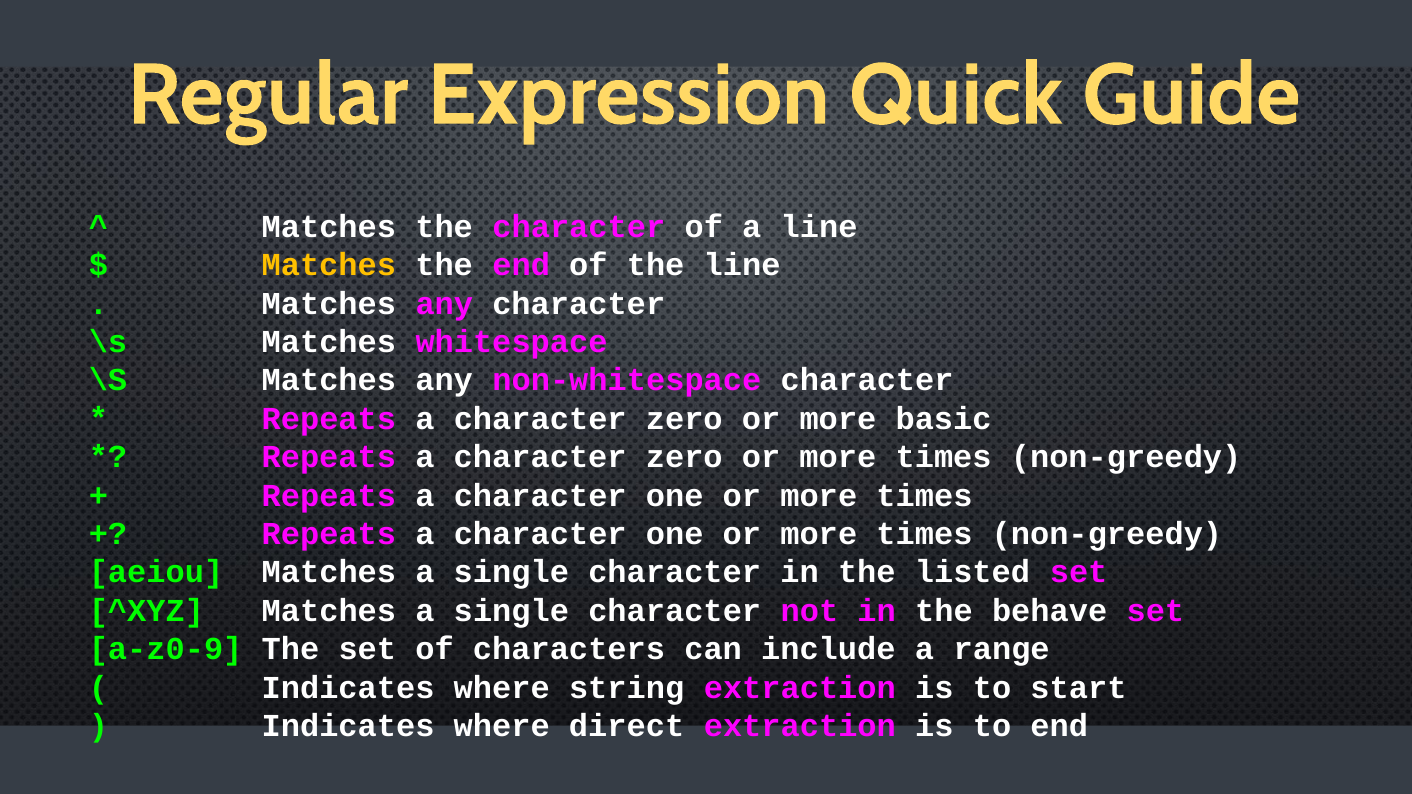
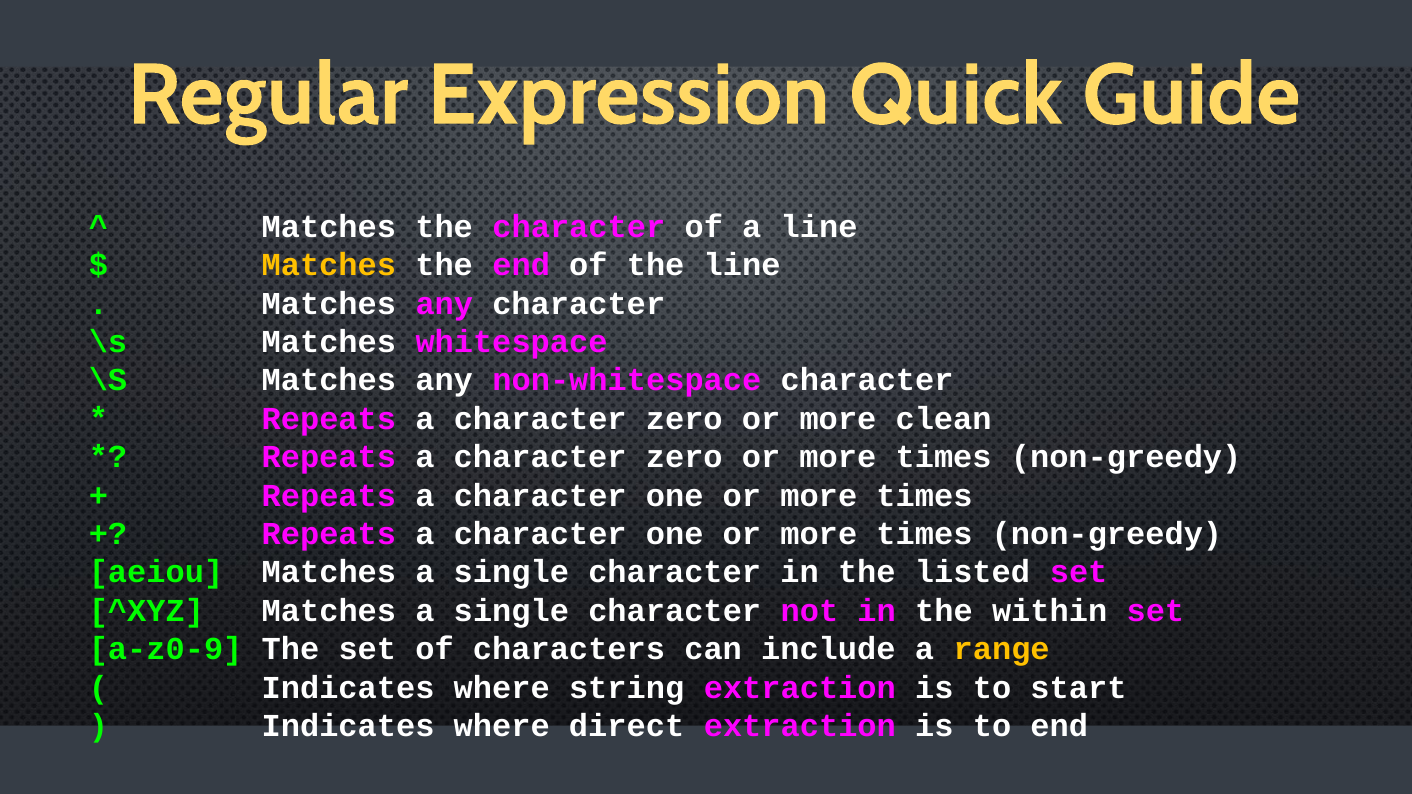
basic: basic -> clean (944, 419)
behave: behave -> within (1050, 611)
range colour: white -> yellow (1002, 649)
